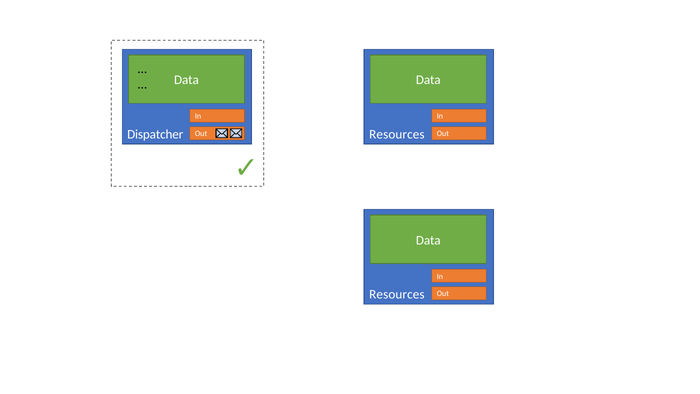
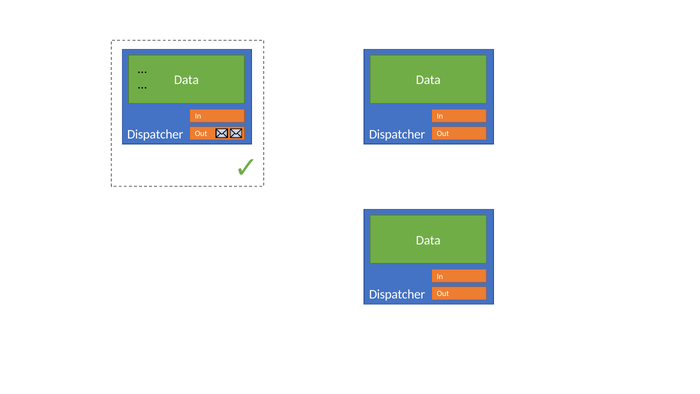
Resources: Resources -> Dispatcher (397, 134)
Resources: Resources -> Dispatcher (397, 294)
